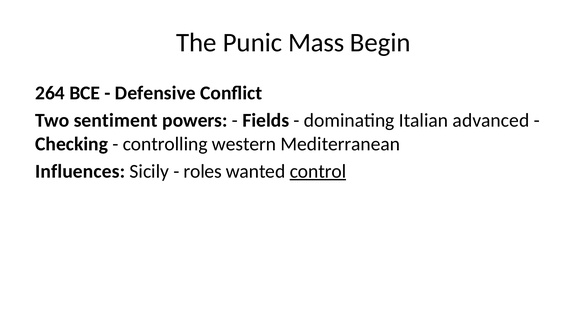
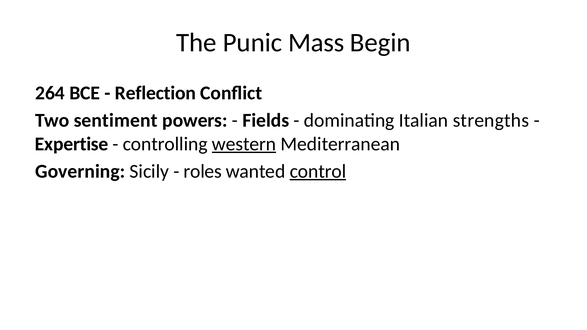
Defensive: Defensive -> Reflection (156, 93)
advanced: advanced -> strengths (491, 120)
Checking: Checking -> Expertise (72, 144)
western underline: none -> present (244, 144)
Influences: Influences -> Governing (80, 171)
